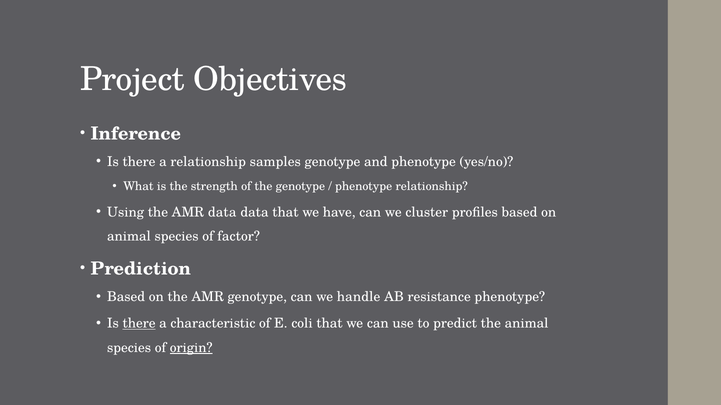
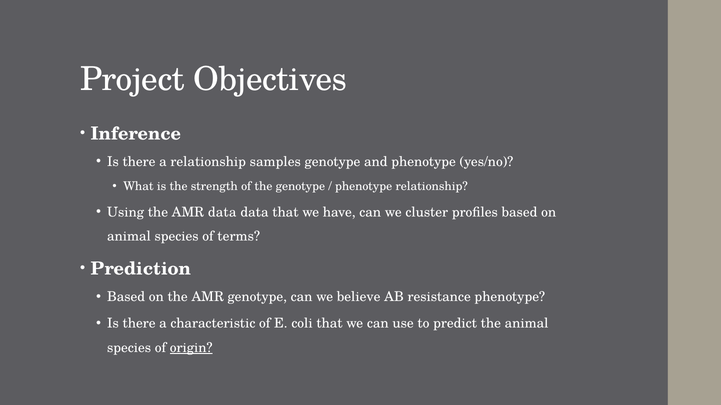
factor: factor -> terms (239, 237)
handle: handle -> believe (359, 297)
there underline: present -> none (139, 324)
